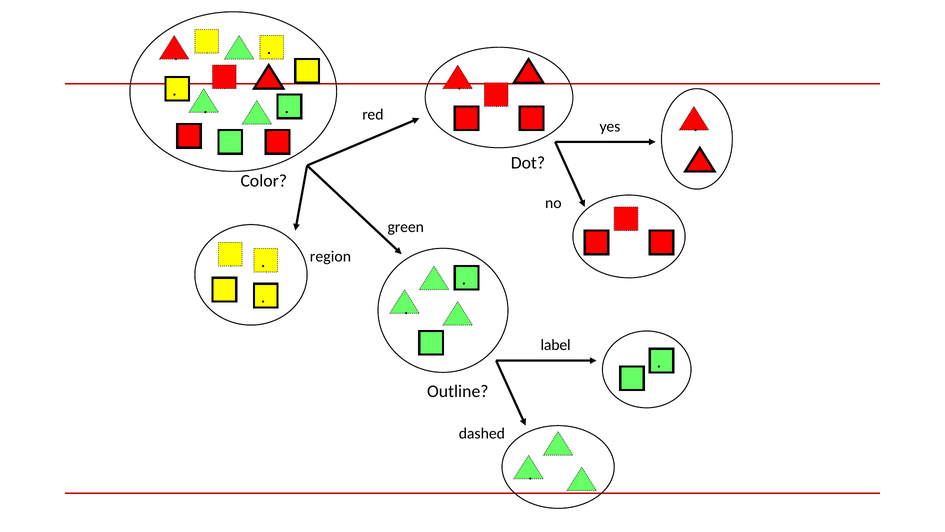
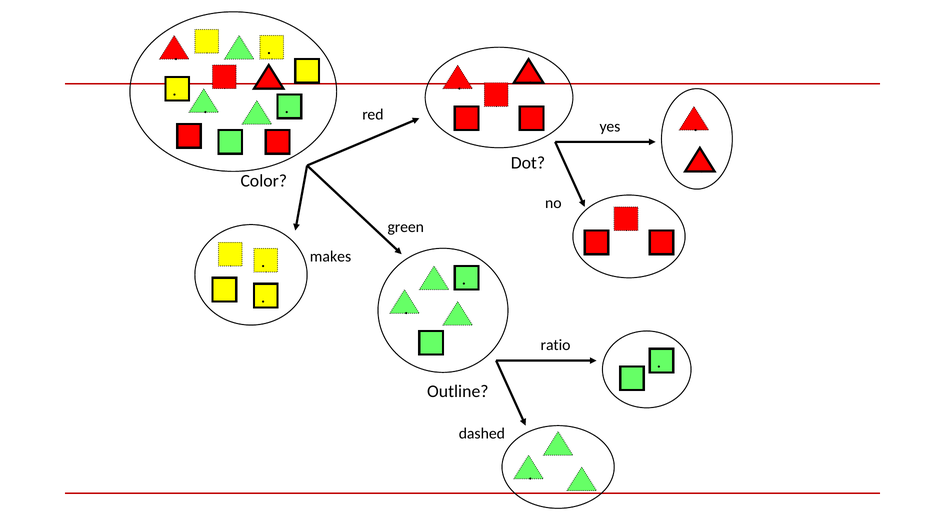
region: region -> makes (331, 256)
label: label -> ratio (556, 345)
